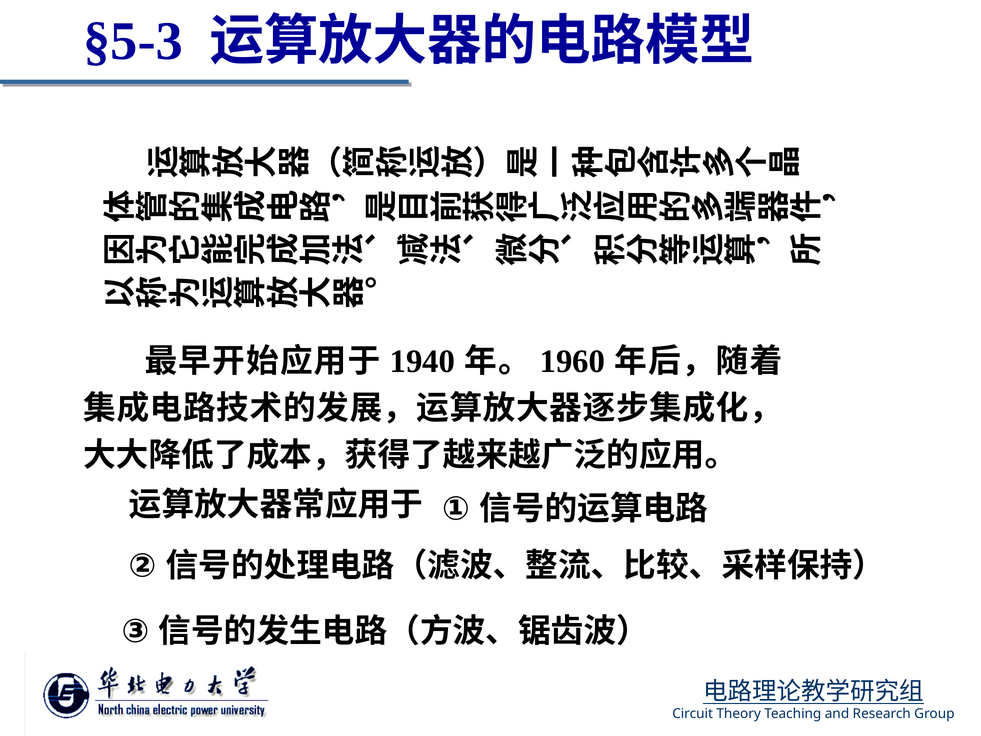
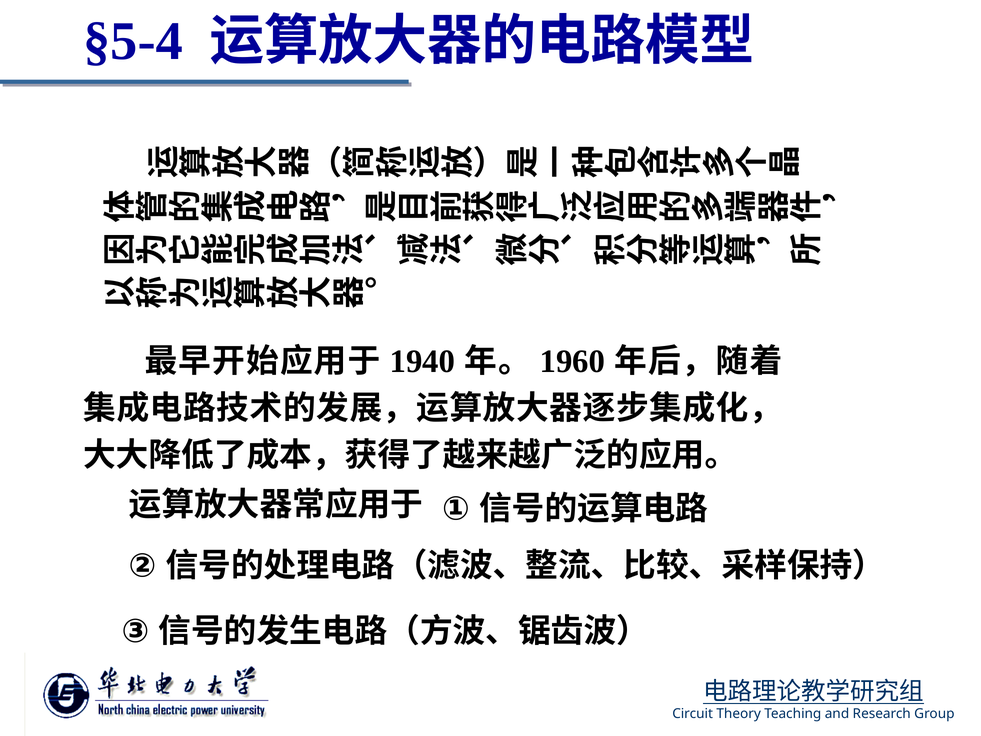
§5-3: §5-3 -> §5-4 (133, 41)
